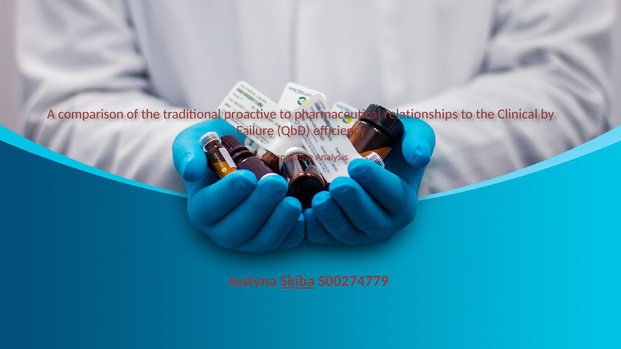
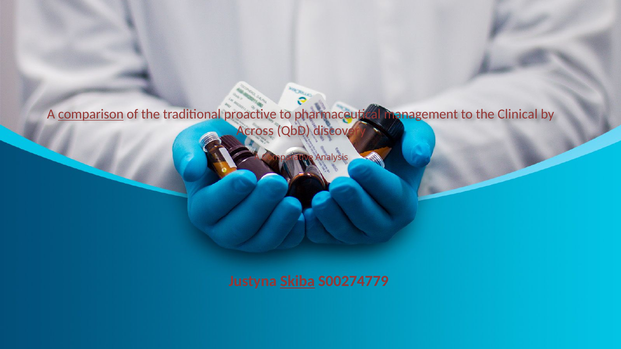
comparison underline: none -> present (91, 114)
relationships: relationships -> management (421, 114)
Failure: Failure -> Across (255, 131)
efficiency: efficiency -> discovery (340, 131)
